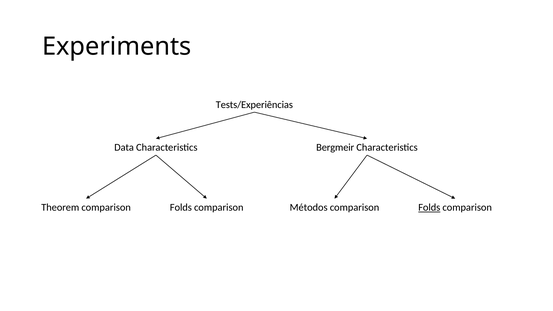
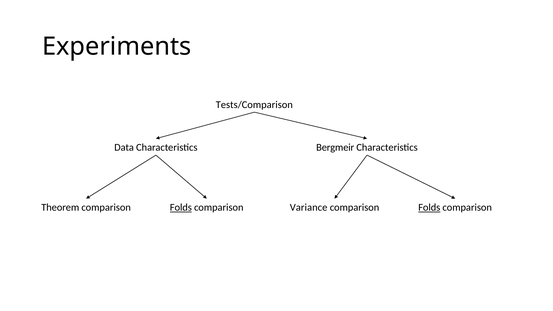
Tests/Experiências: Tests/Experiências -> Tests/Comparison (254, 105)
Folds underline: none -> present (181, 208)
Métodos: Métodos -> Variance (309, 208)
